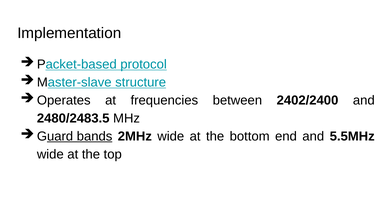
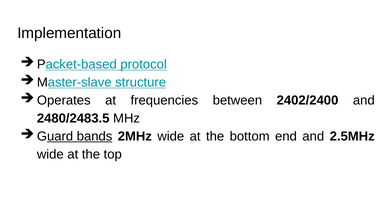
5.5MHz: 5.5MHz -> 2.5MHz (352, 137)
